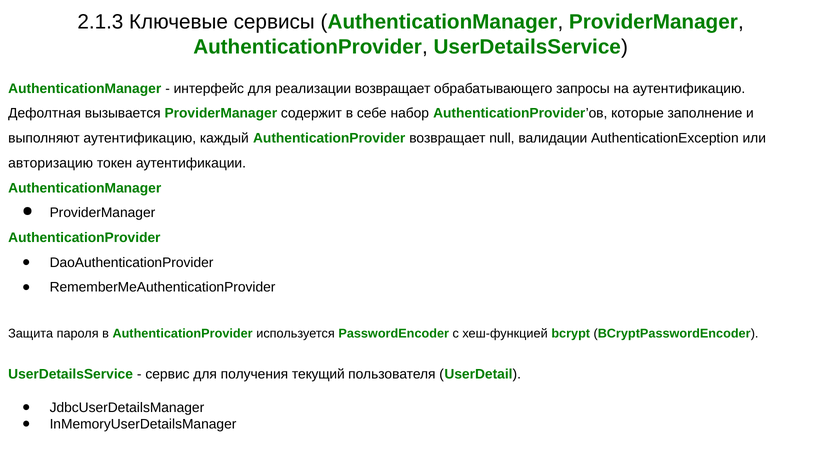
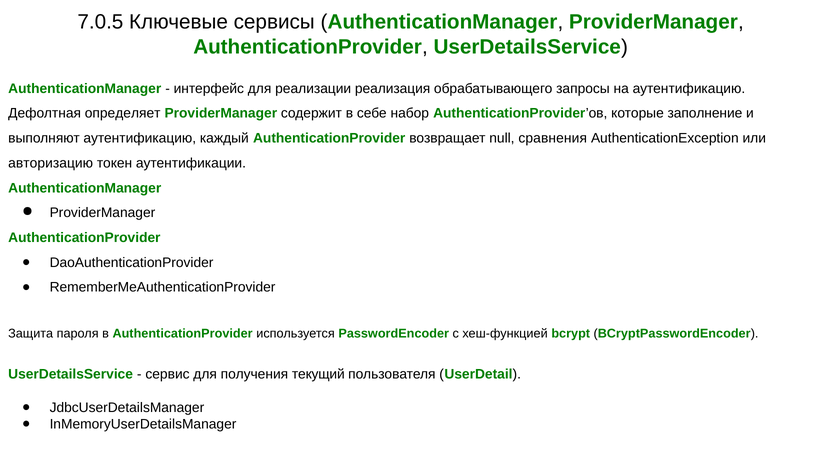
2.1.3: 2.1.3 -> 7.0.5 (100, 22)
реализации возвращает: возвращает -> реализация (393, 89)
вызывается: вызывается -> определяет (123, 113)
валидации: валидации -> сравнения (553, 138)
